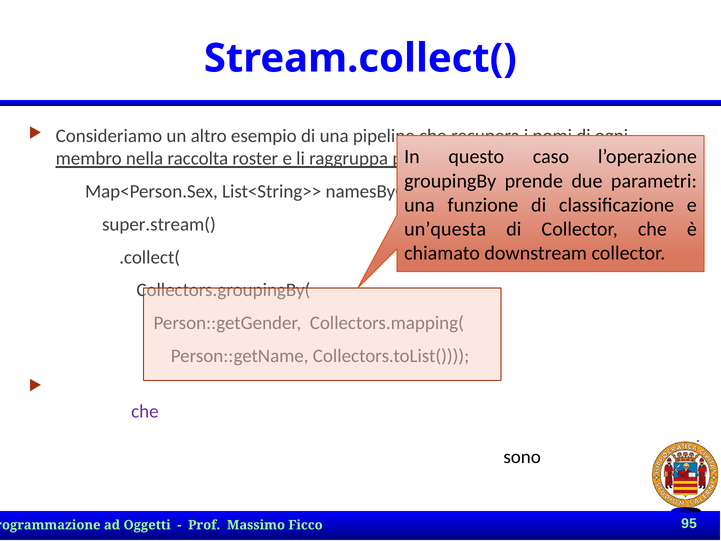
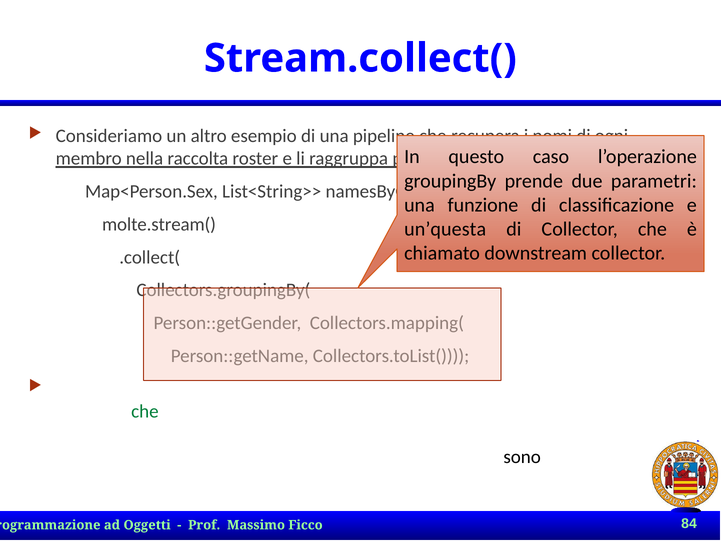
super.stream(: super.stream( -> molte.stream( (159, 224)
che colour: purple -> green (145, 411)
95: 95 -> 84 (689, 524)
